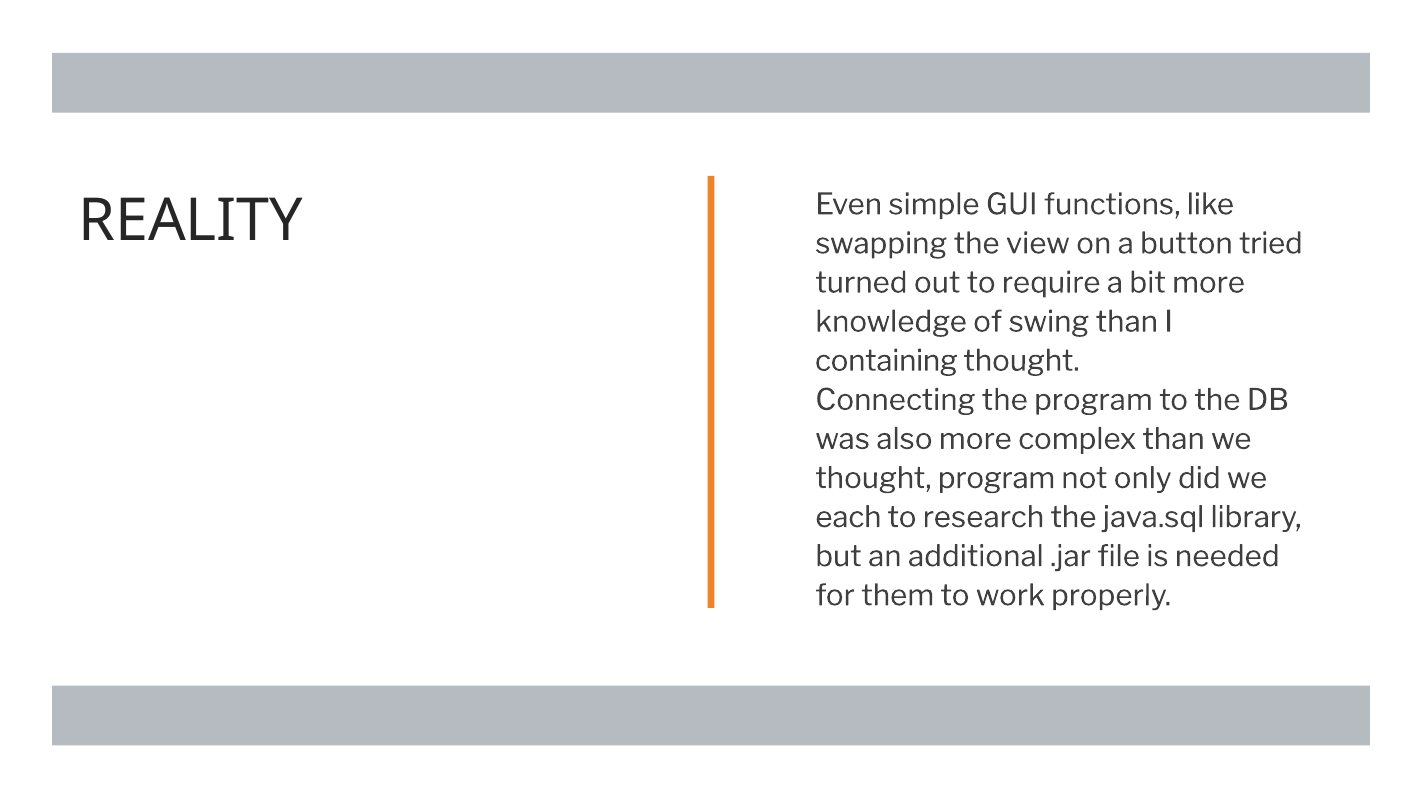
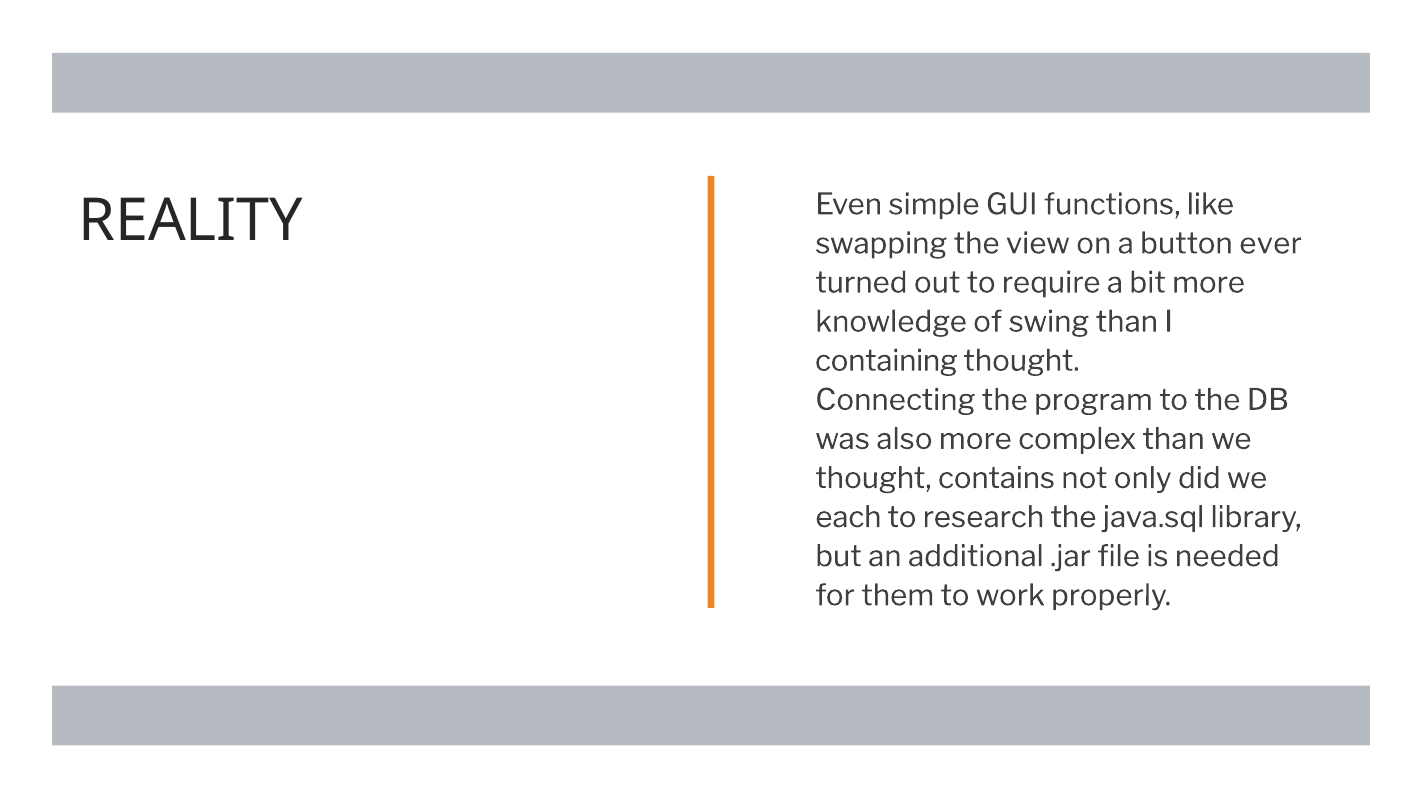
tried: tried -> ever (1271, 244)
thought program: program -> contains (996, 478)
